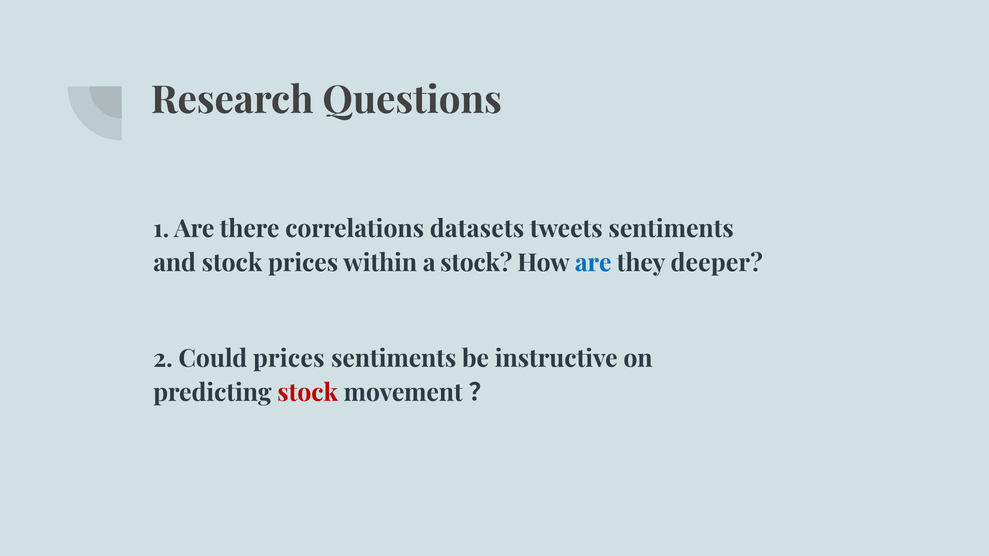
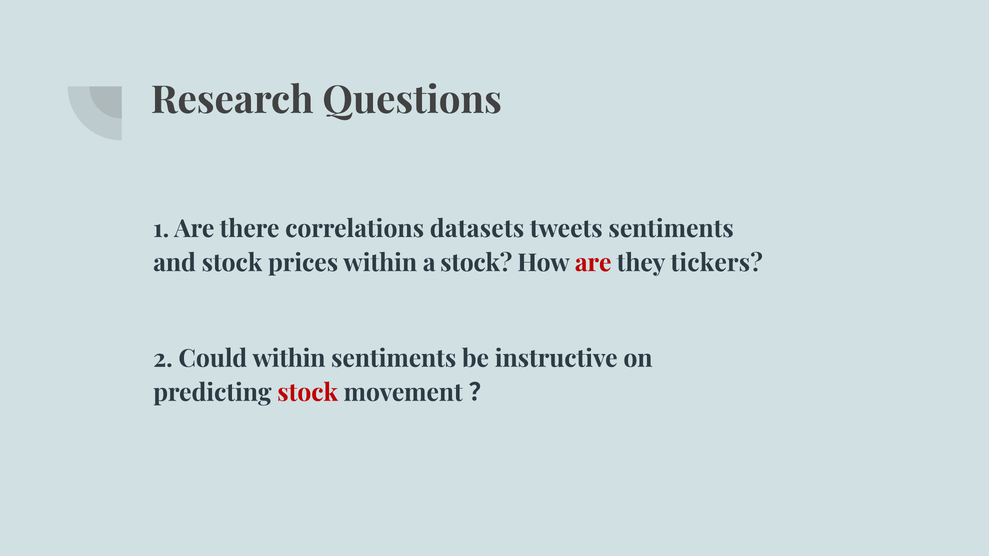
are colour: blue -> red (593, 263)
deeper: deeper -> tickers (717, 263)
Could prices: prices -> within (289, 359)
